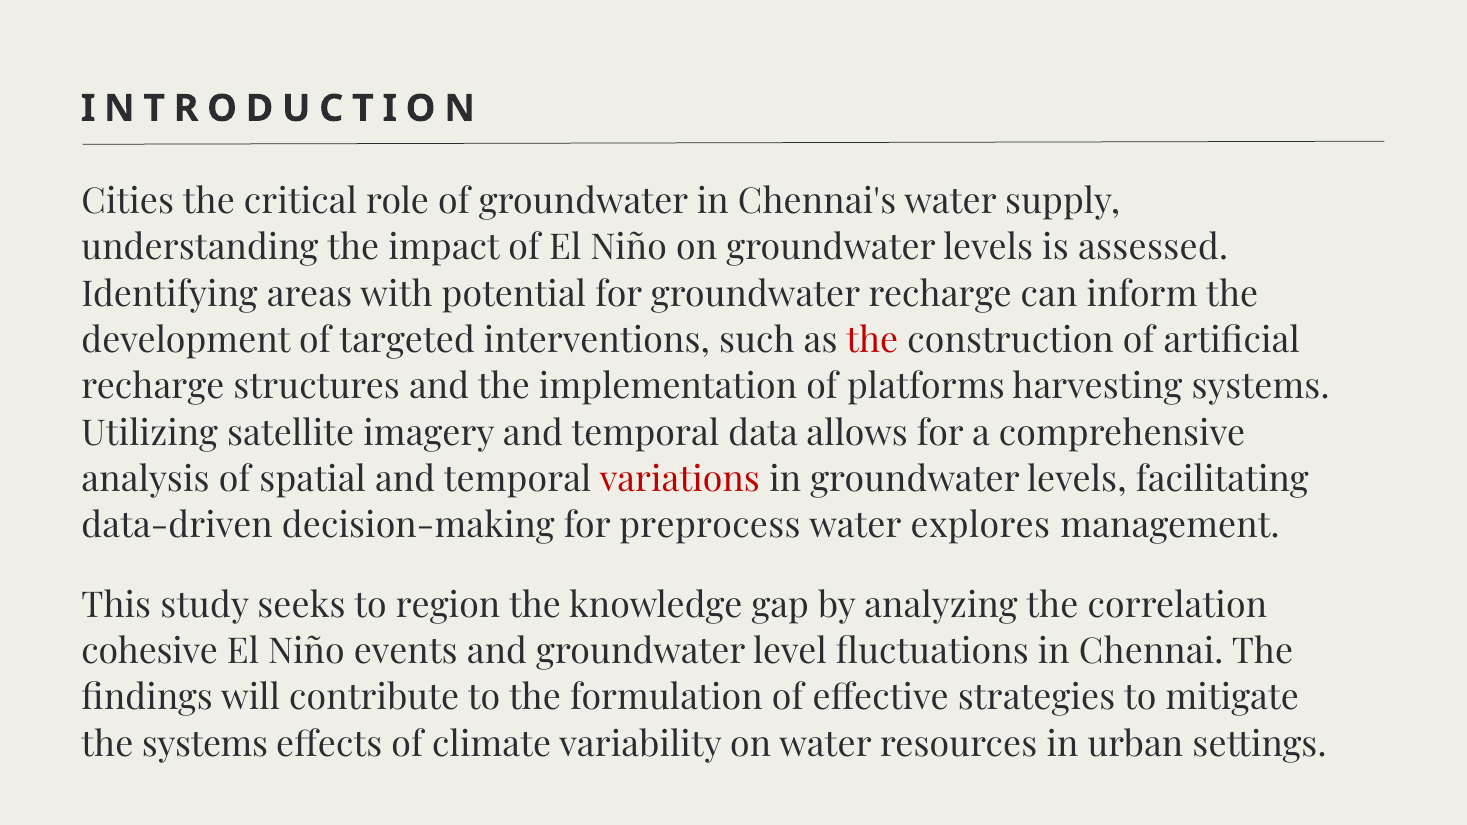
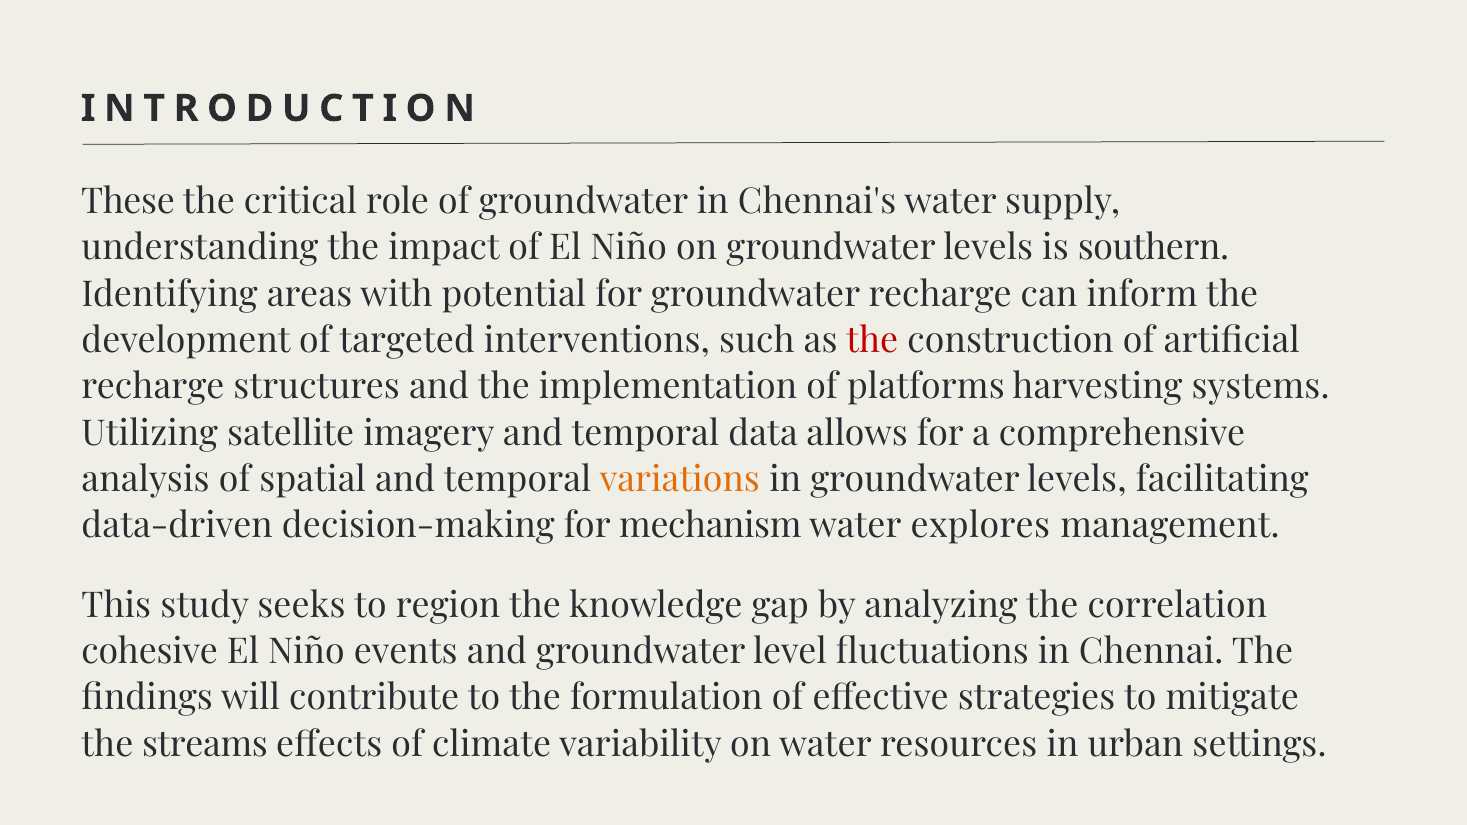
Cities: Cities -> These (128, 202)
assessed: assessed -> southern (1153, 248)
variations colour: red -> orange (680, 480)
preprocess: preprocess -> mechanism (710, 526)
the systems: systems -> streams (205, 745)
